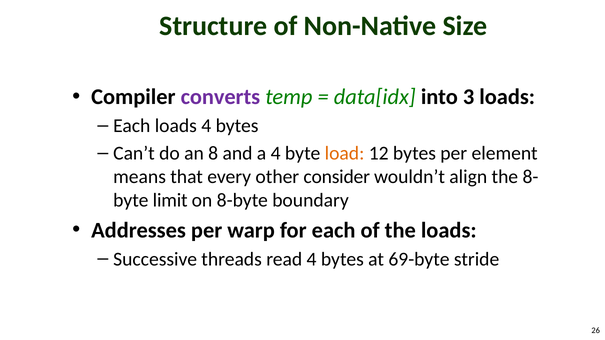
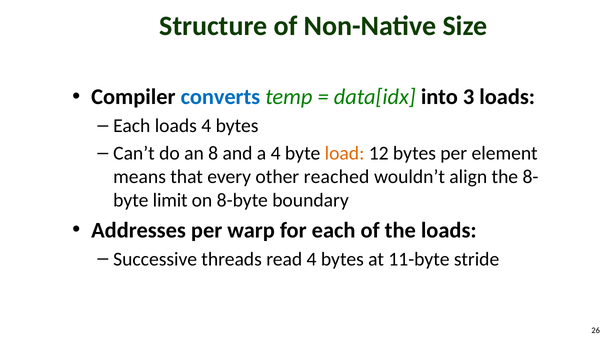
converts colour: purple -> blue (220, 97)
consider: consider -> reached (337, 177)
69-byte: 69-byte -> 11-byte (419, 259)
